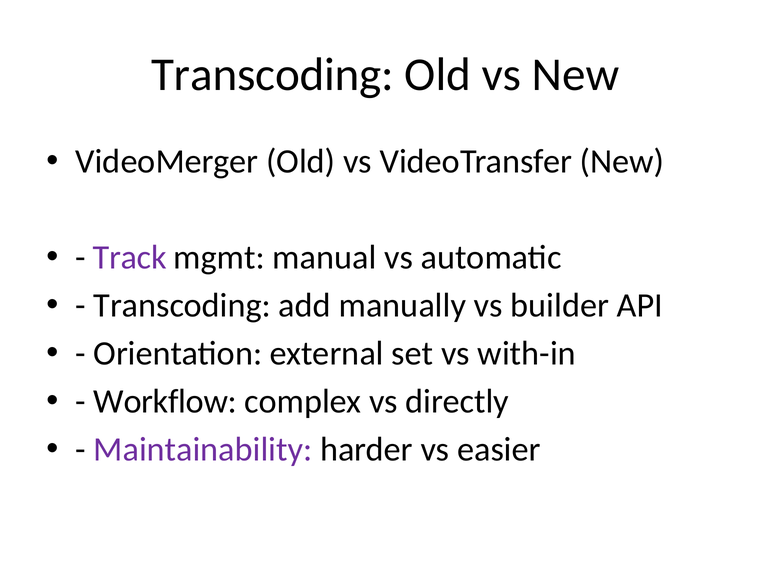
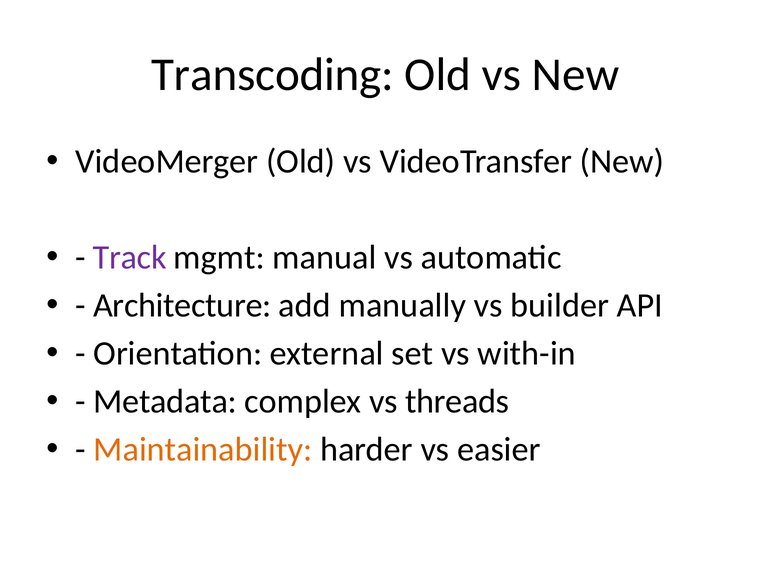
Transcoding: Transcoding -> Architecture (182, 306)
Workflow: Workflow -> Metadata (165, 402)
directly: directly -> threads (457, 402)
Maintainability colour: purple -> orange (203, 450)
